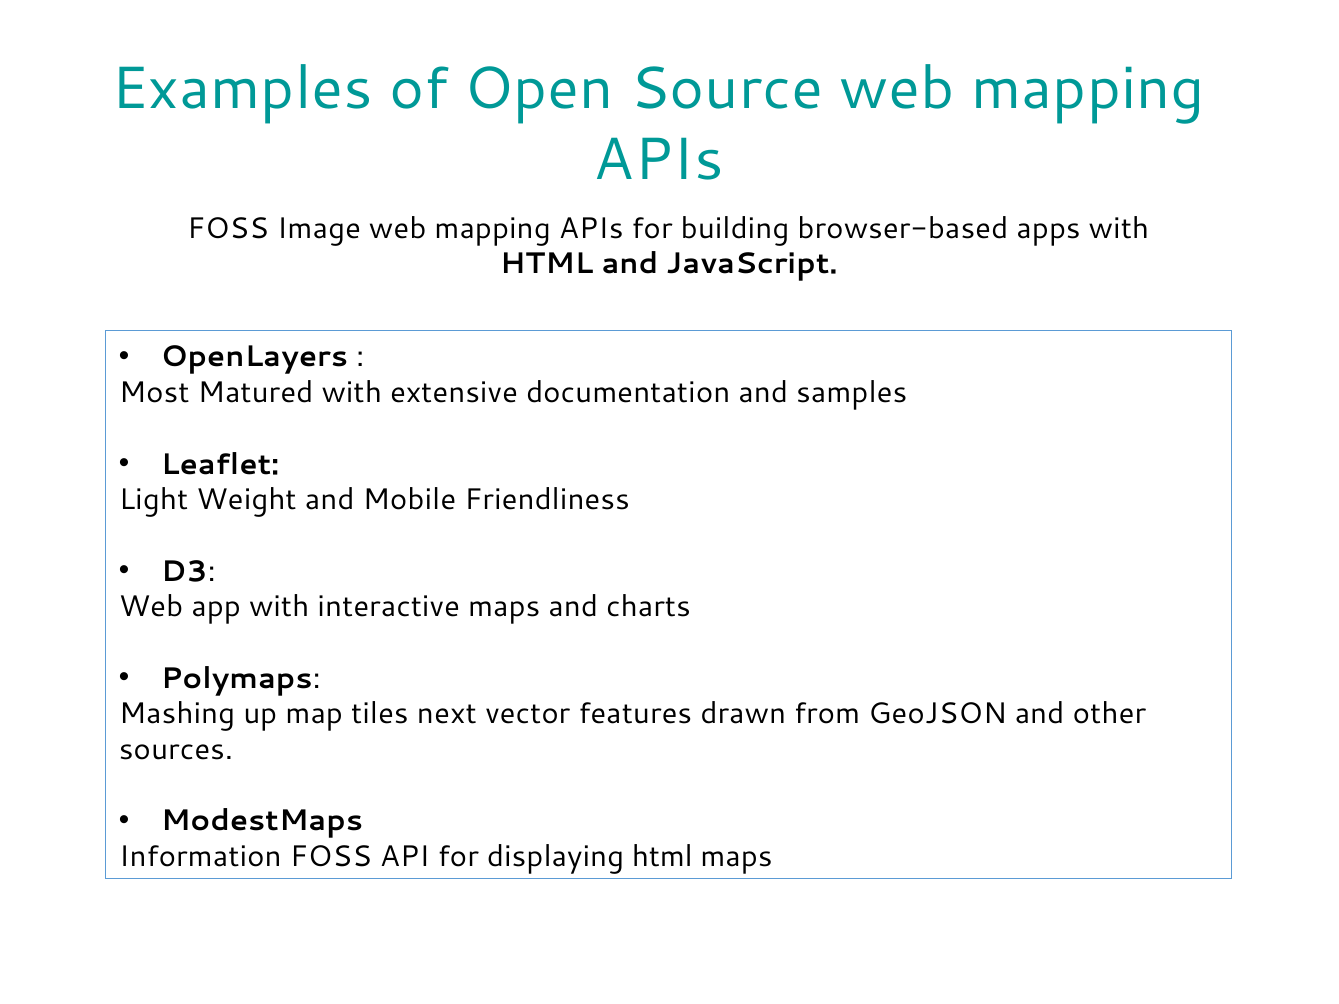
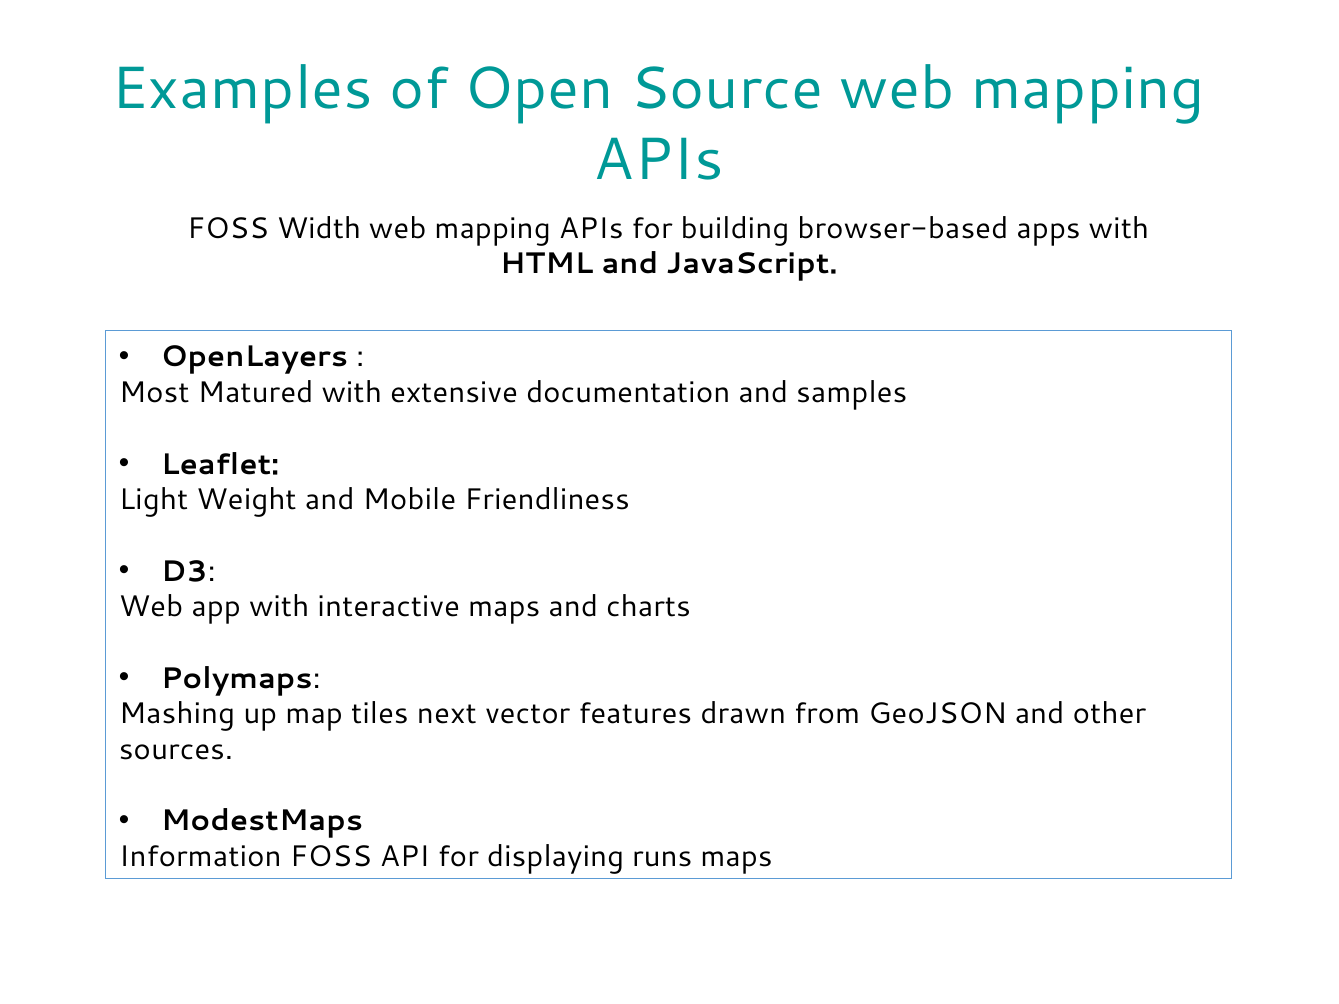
Image: Image -> Width (319, 228)
displaying html: html -> runs (662, 857)
